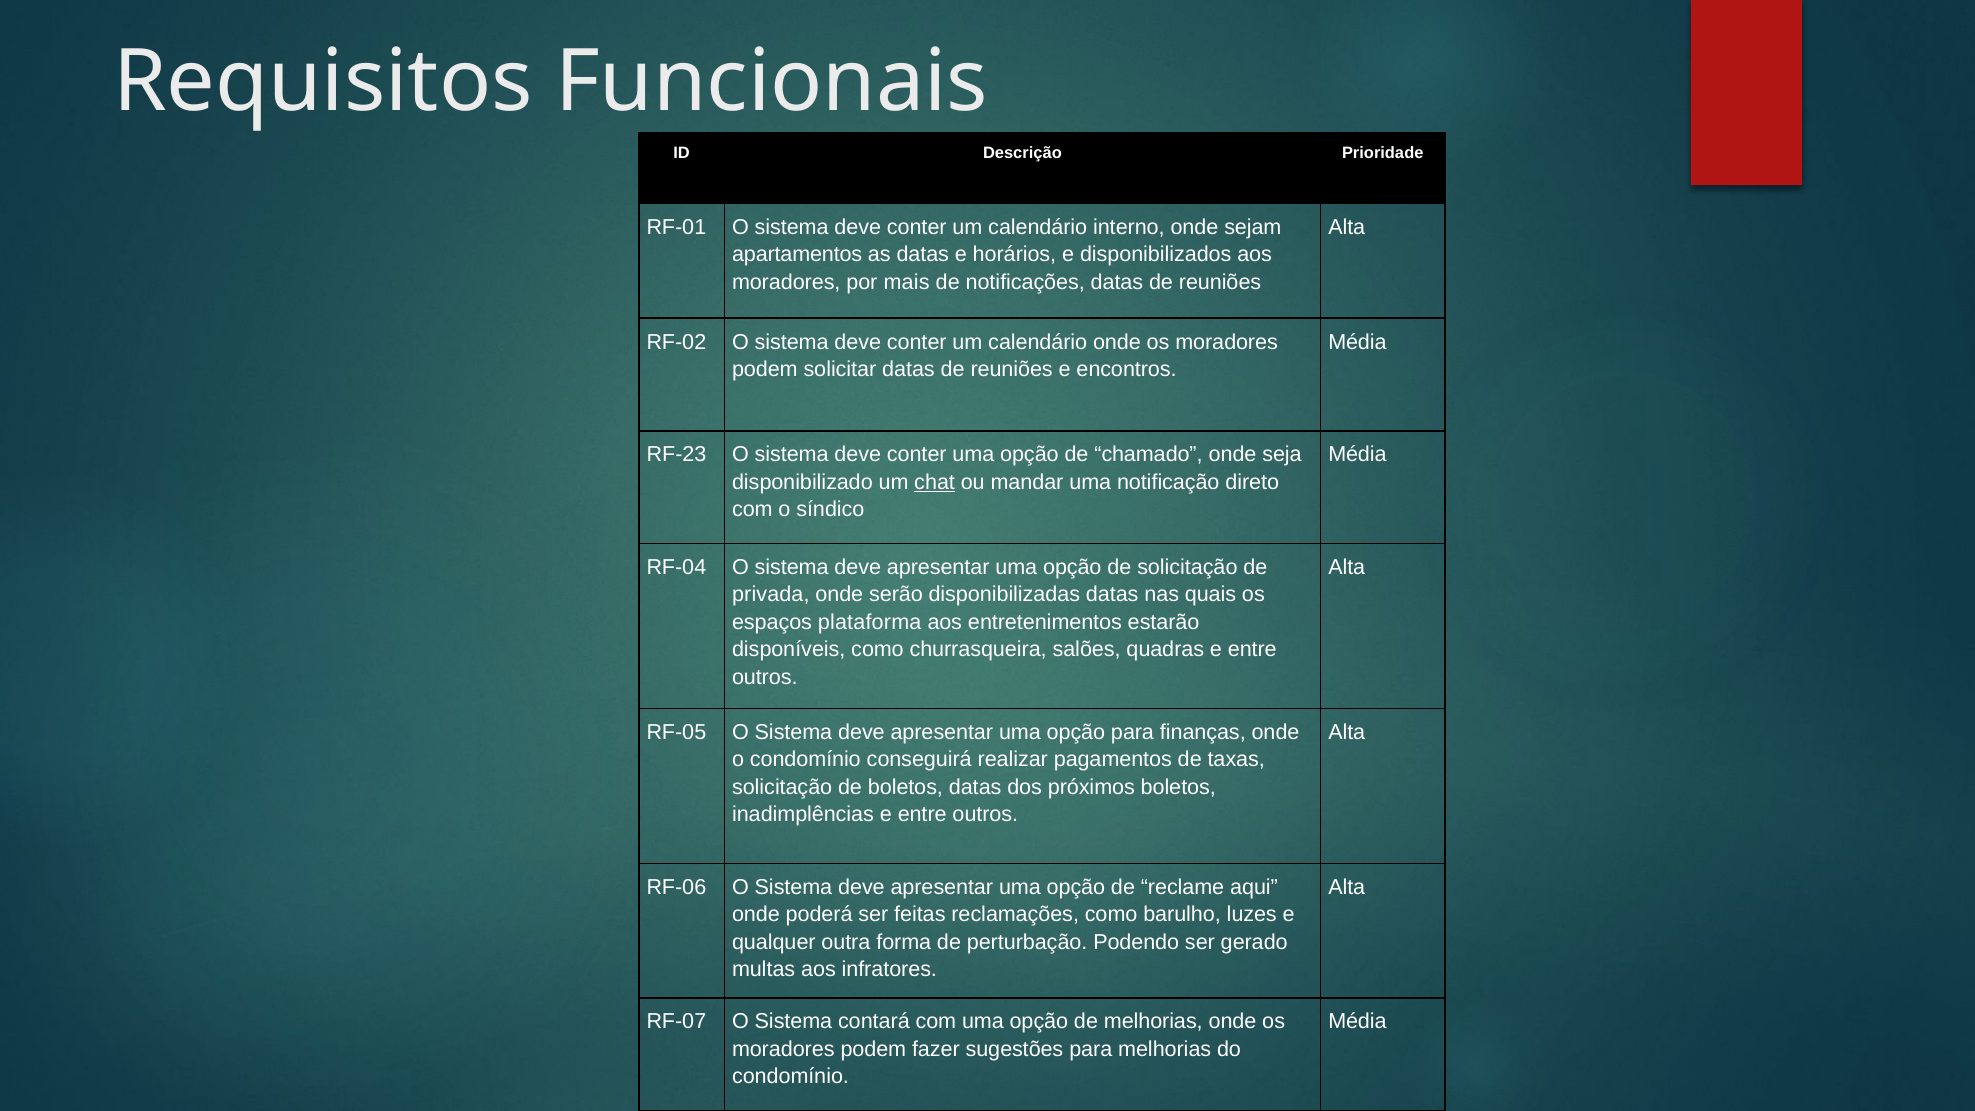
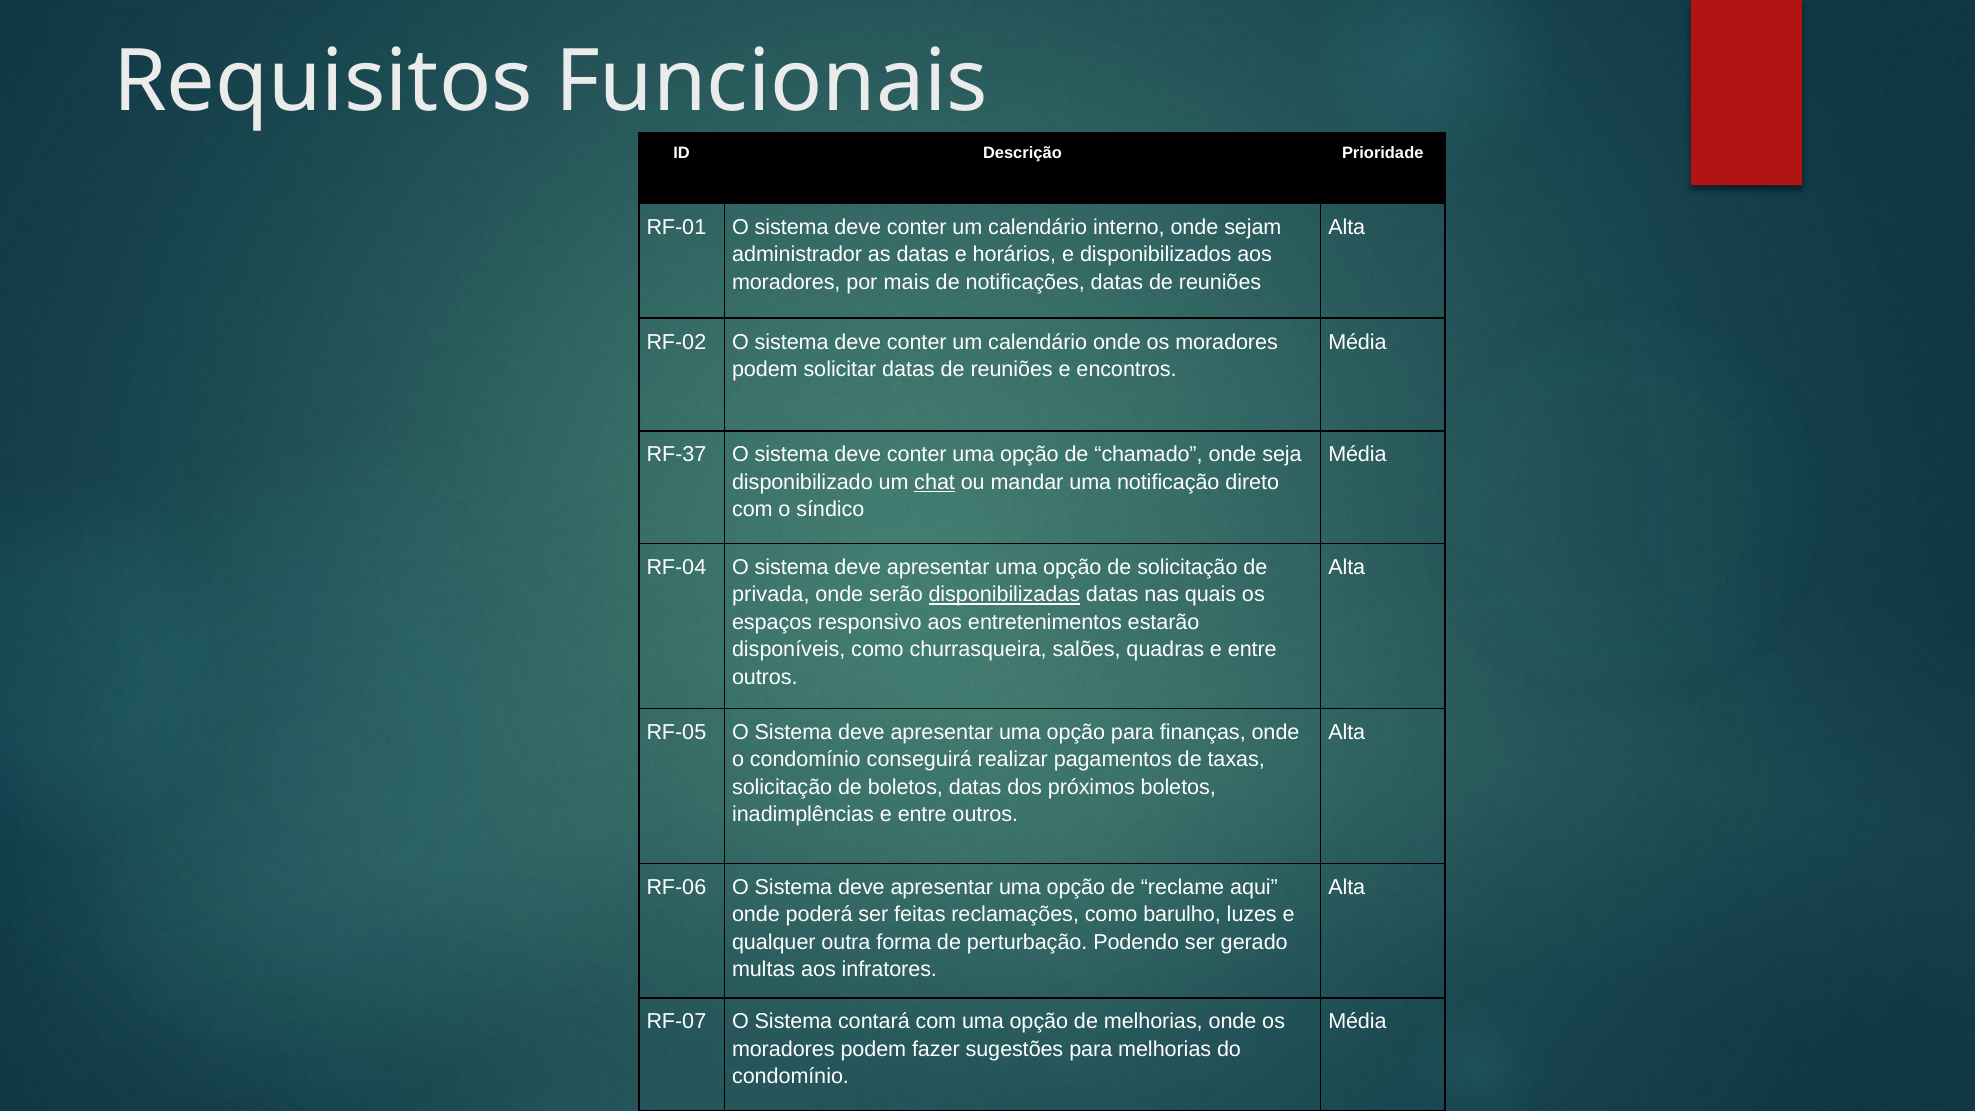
apartamentos: apartamentos -> administrador (797, 254)
RF-23: RF-23 -> RF-37 (677, 455)
disponibilizadas underline: none -> present (1004, 595)
plataforma: plataforma -> responsivo (870, 622)
